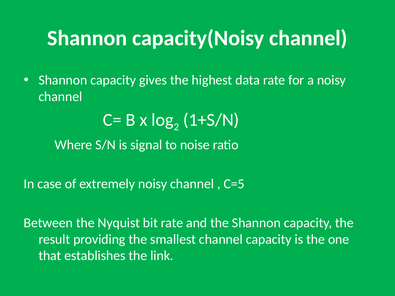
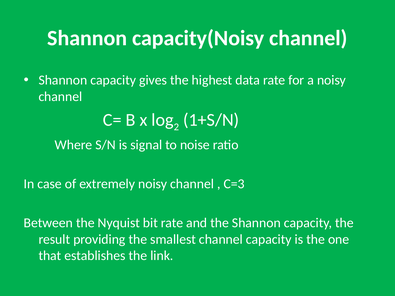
C=5: C=5 -> C=3 (234, 184)
